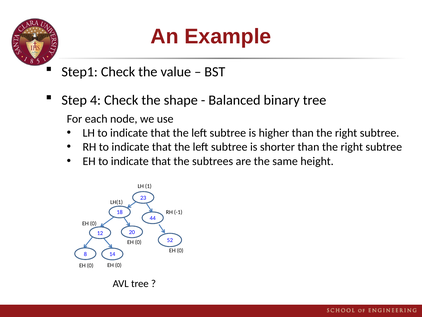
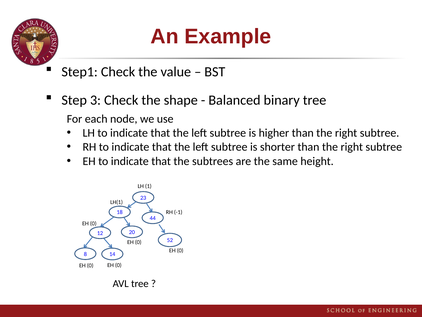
4: 4 -> 3 (95, 100)
